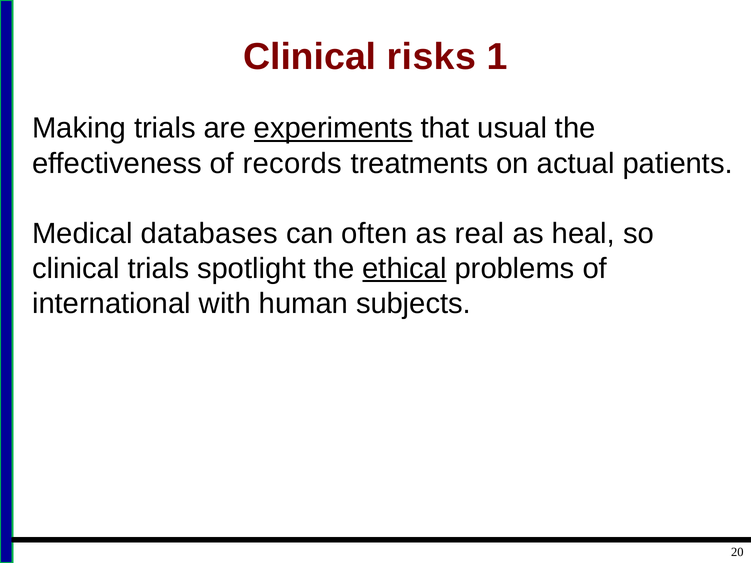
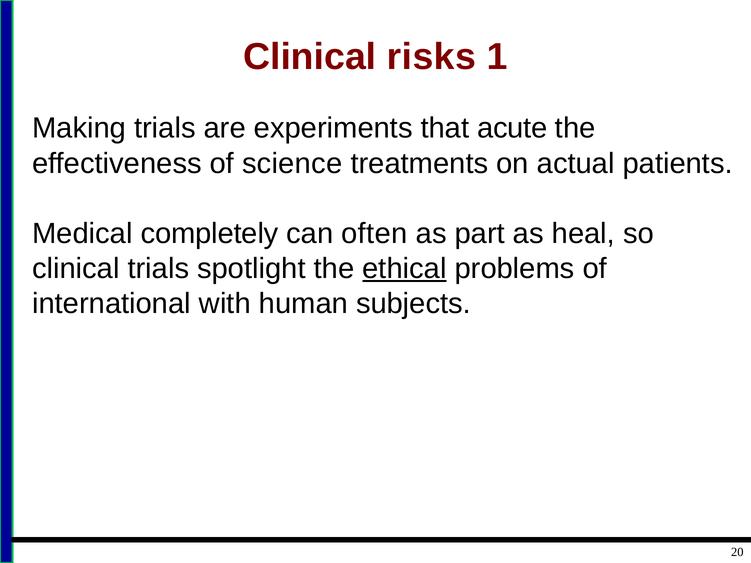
experiments underline: present -> none (333, 128)
usual: usual -> acute (512, 128)
records: records -> science (292, 163)
databases: databases -> completely (210, 234)
real: real -> part (480, 234)
